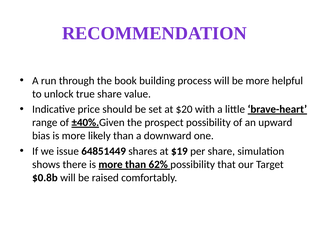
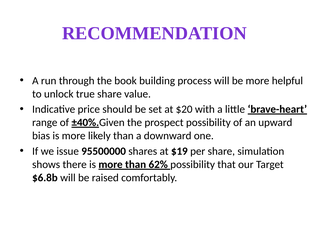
64851449: 64851449 -> 95500000 (104, 151)
$0.8b: $0.8b -> $6.8b (45, 177)
